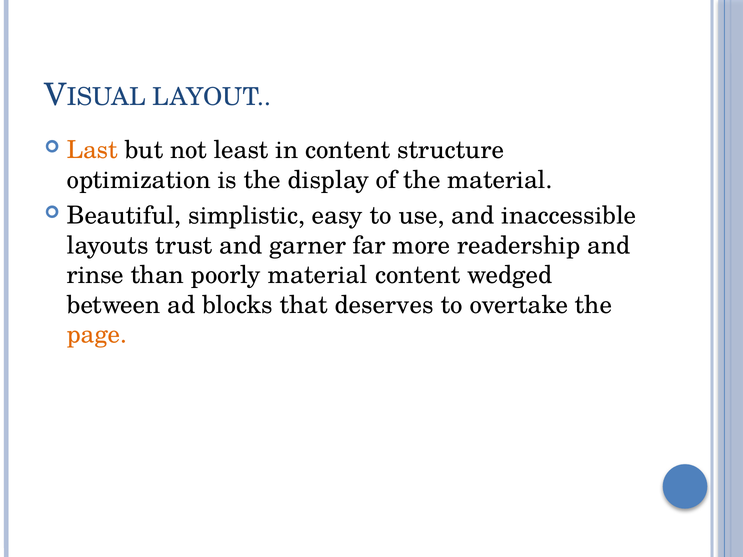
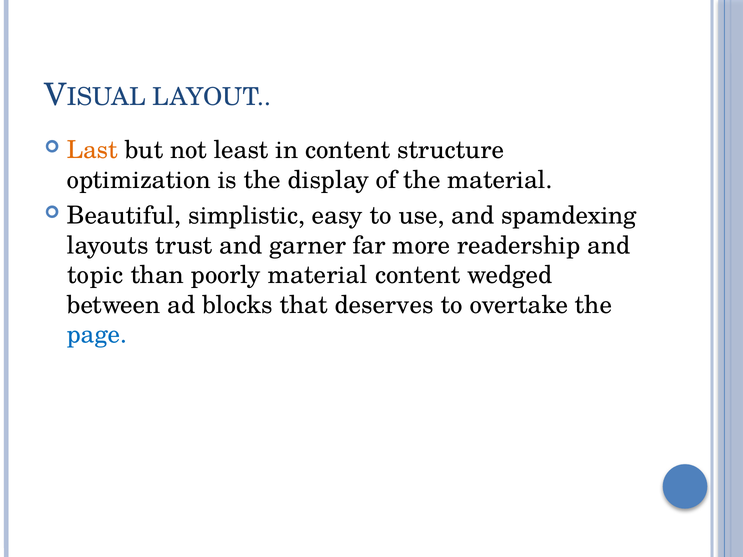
inaccessible: inaccessible -> spamdexing (569, 216)
rinse: rinse -> topic (95, 275)
page colour: orange -> blue (97, 335)
